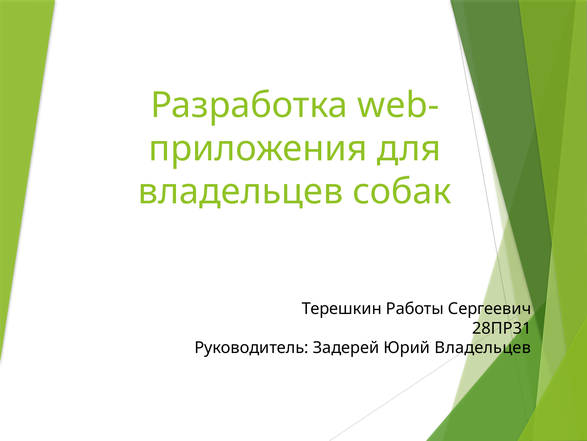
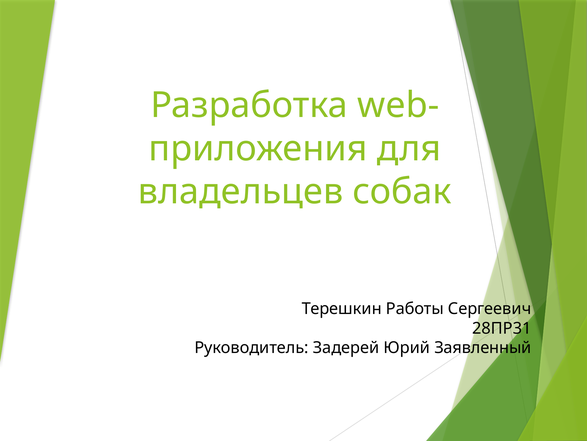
Юрий Владельцев: Владельцев -> Заявленный (483, 347)
